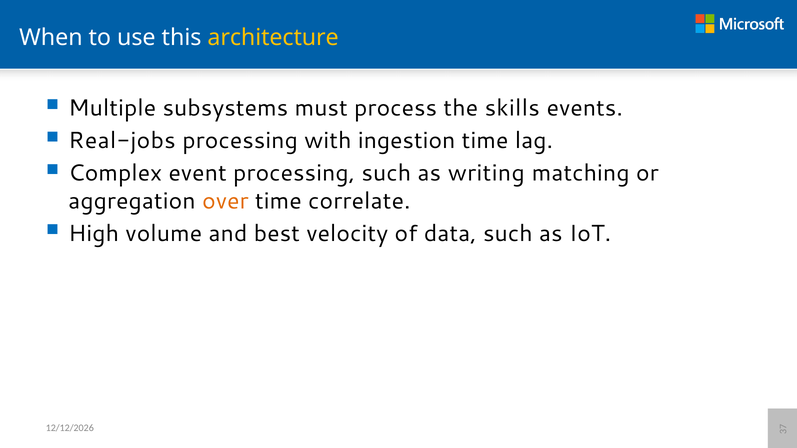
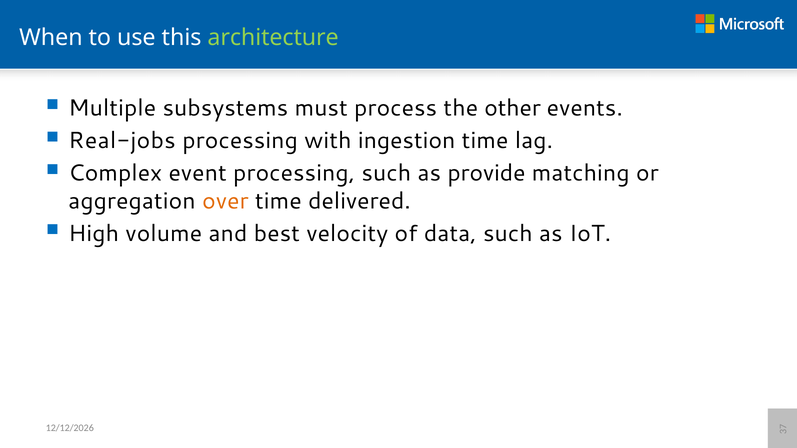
architecture colour: yellow -> light green (273, 37)
skills: skills -> other (513, 108)
writing: writing -> provide (486, 173)
correlate: correlate -> delivered (359, 201)
